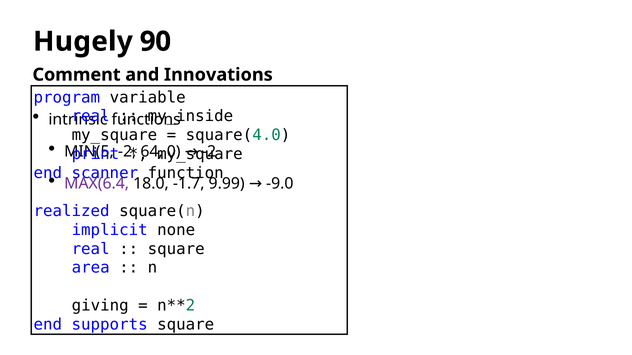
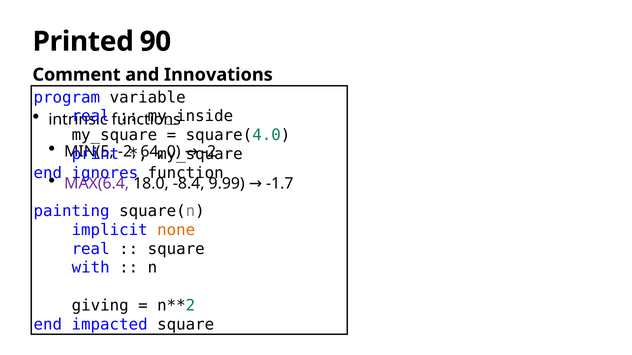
Hugely: Hugely -> Printed (83, 42)
scanner: scanner -> ignores (105, 173)
-1.7: -1.7 -> -8.4 (189, 184)
-9.0: -9.0 -> -1.7 (280, 184)
realized: realized -> painting (72, 211)
none colour: black -> orange (176, 230)
area: area -> with (91, 268)
supports: supports -> impacted (110, 325)
